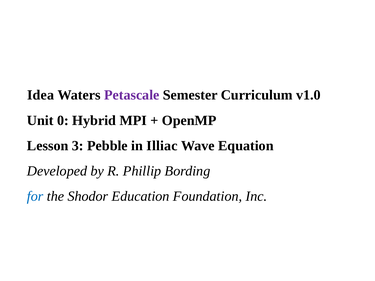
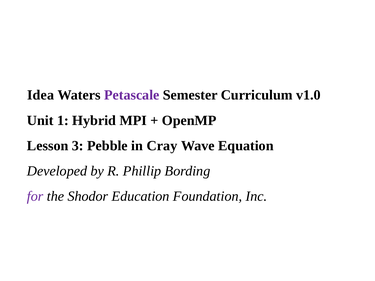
0: 0 -> 1 (63, 120)
Illiac: Illiac -> Cray (162, 146)
for colour: blue -> purple (35, 196)
